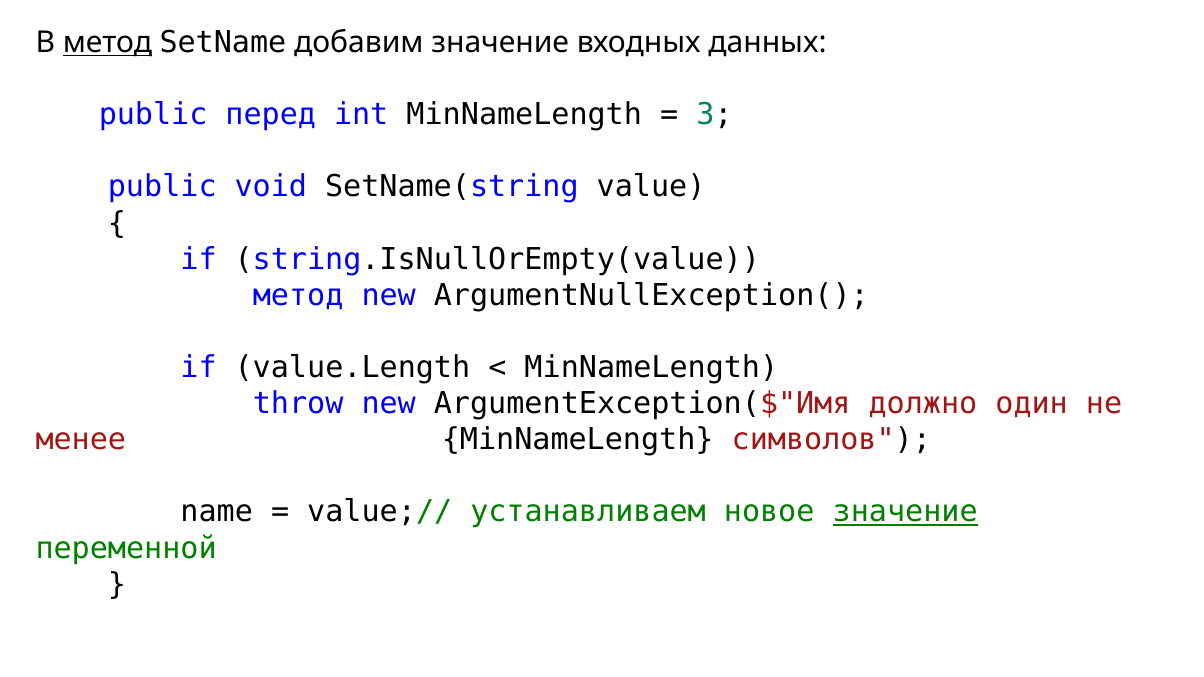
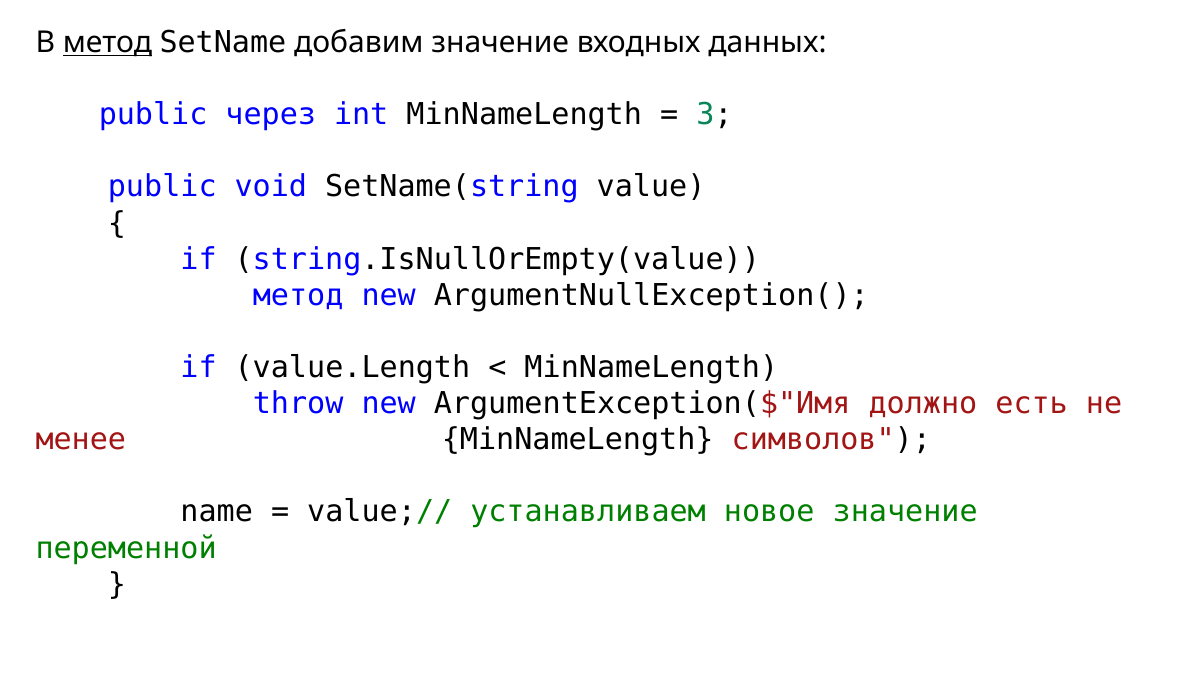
перед: перед -> через (271, 115)
один: один -> есть (1032, 404)
значение underline: present -> none (905, 512)
